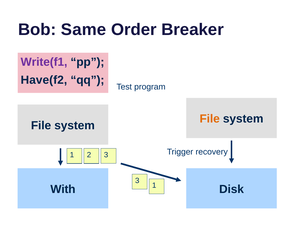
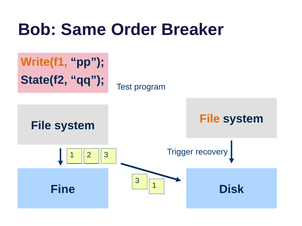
Write(f1 colour: purple -> orange (44, 62)
Have(f2: Have(f2 -> State(f2 (44, 80)
With: With -> Fine (63, 190)
